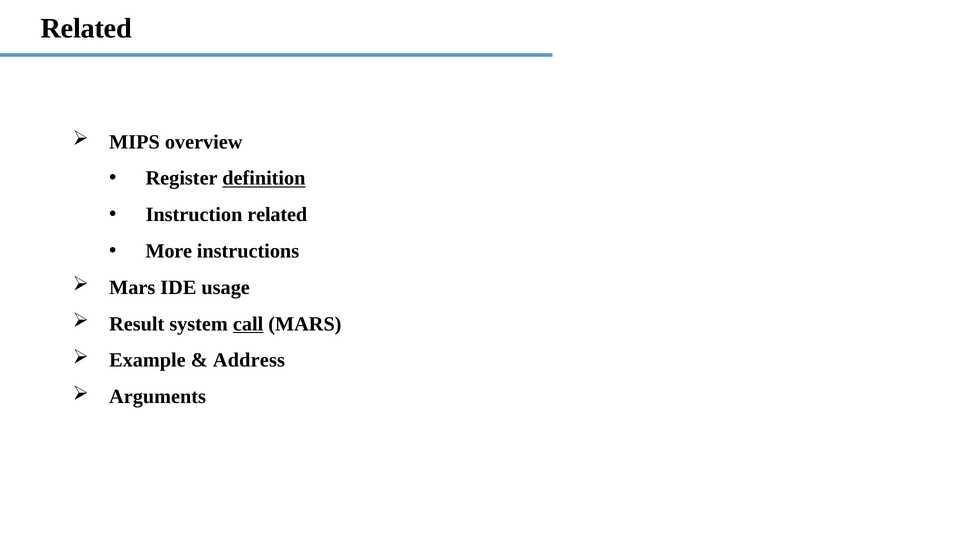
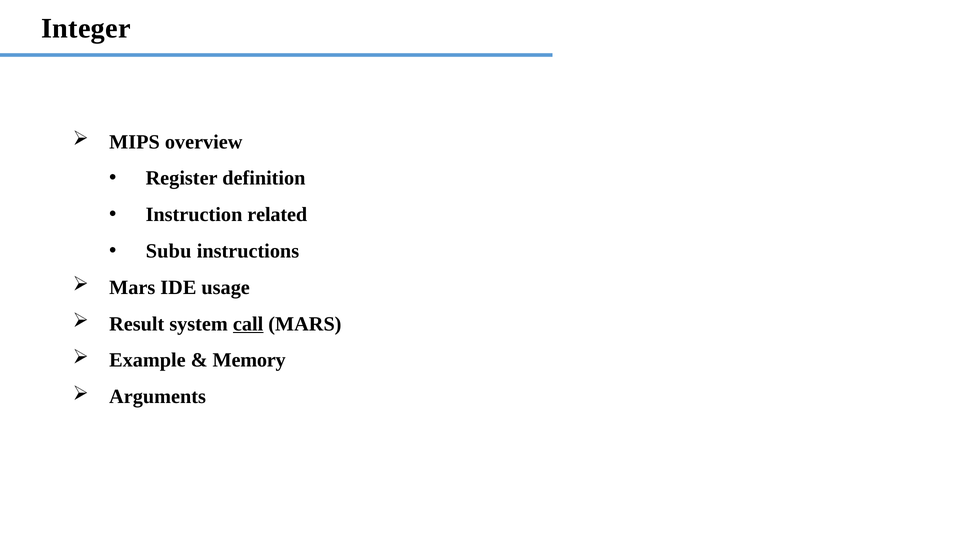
Related: Related -> Integer (86, 29)
definition underline: present -> none (264, 178)
More: More -> Subu (169, 251)
Address: Address -> Memory (249, 360)
